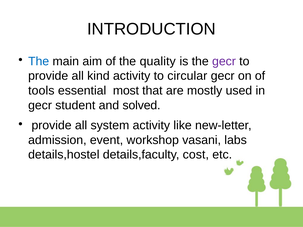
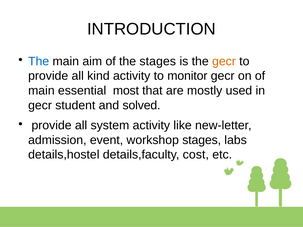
the quality: quality -> stages (158, 61)
gecr colour: purple -> orange (224, 61)
circular: circular -> monitor (187, 76)
tools: tools -> main (41, 91)
workshop vasani: vasani -> stages (202, 140)
